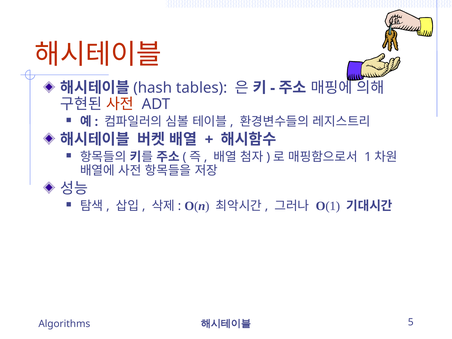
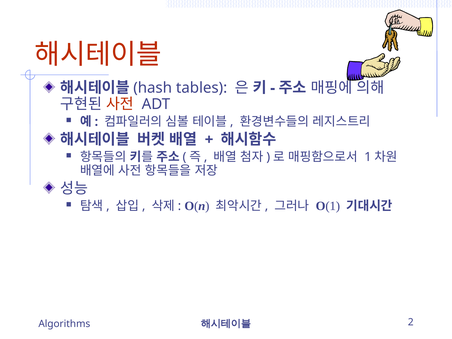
5: 5 -> 2 (411, 322)
